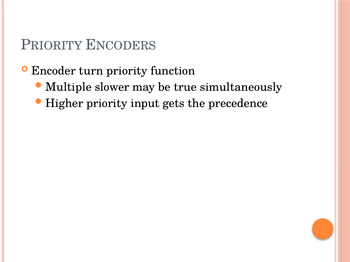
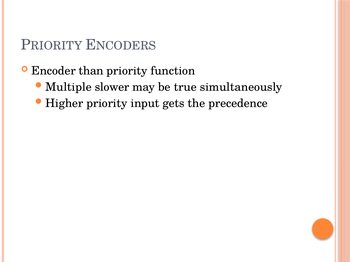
turn: turn -> than (91, 71)
